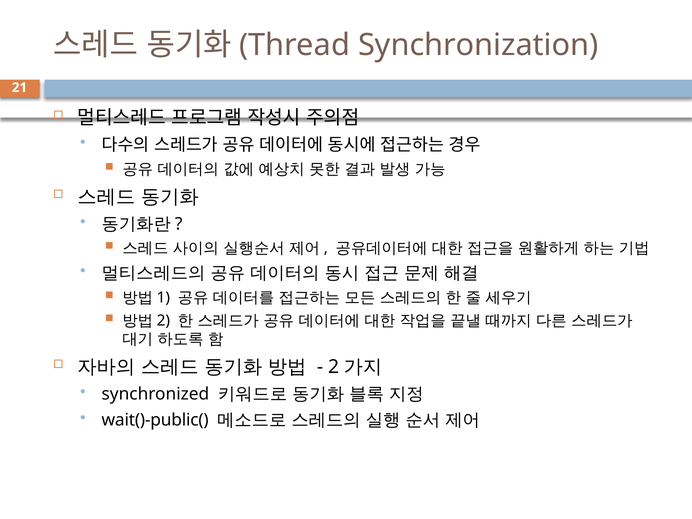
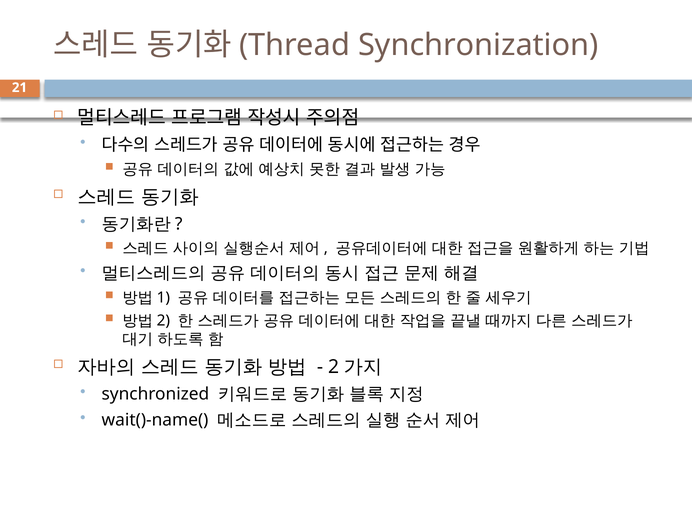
wait()-public(: wait()-public( -> wait()-name( (155, 420)
